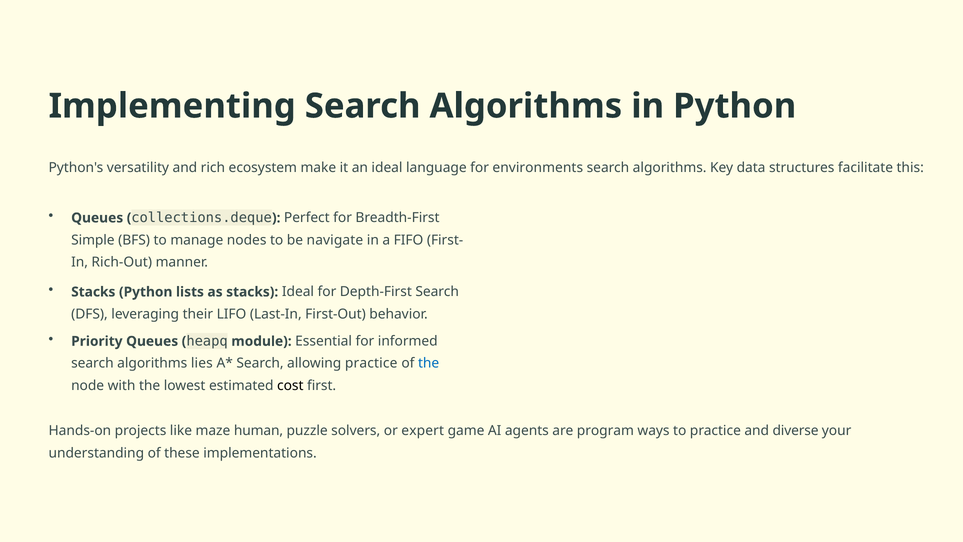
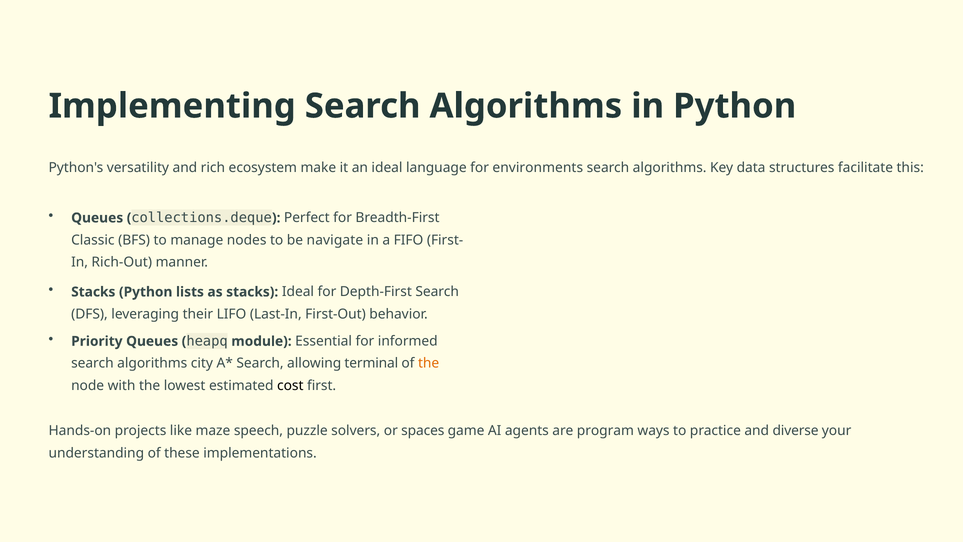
Simple: Simple -> Classic (93, 240)
lies: lies -> city (202, 363)
allowing practice: practice -> terminal (371, 363)
the colour: blue -> orange (429, 363)
human: human -> speech (258, 431)
expert: expert -> spaces (423, 431)
